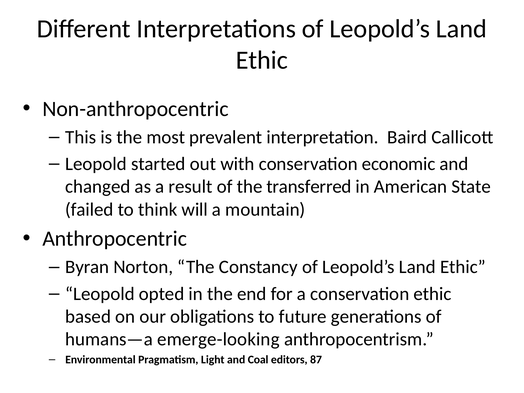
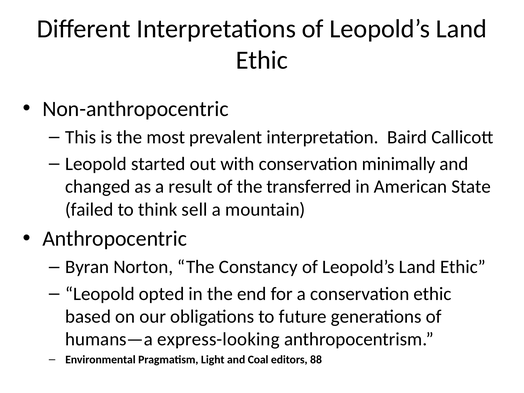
economic: economic -> minimally (399, 164)
will: will -> sell (195, 209)
emerge-looking: emerge-looking -> express-looking (218, 339)
87: 87 -> 88 (316, 360)
